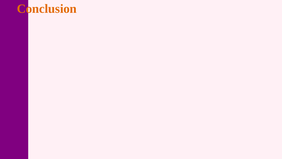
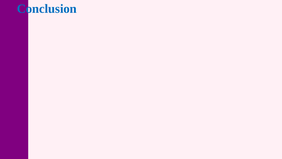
Conclusion colour: orange -> blue (47, 9)
